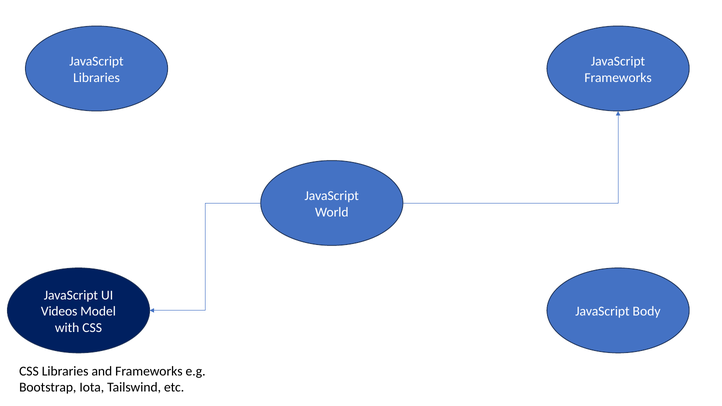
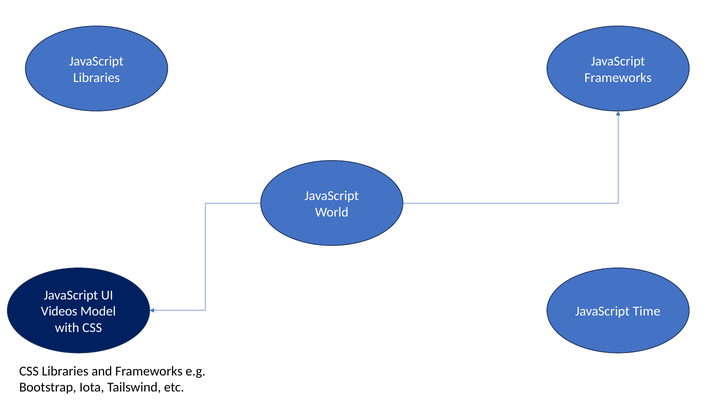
Body: Body -> Time (647, 311)
